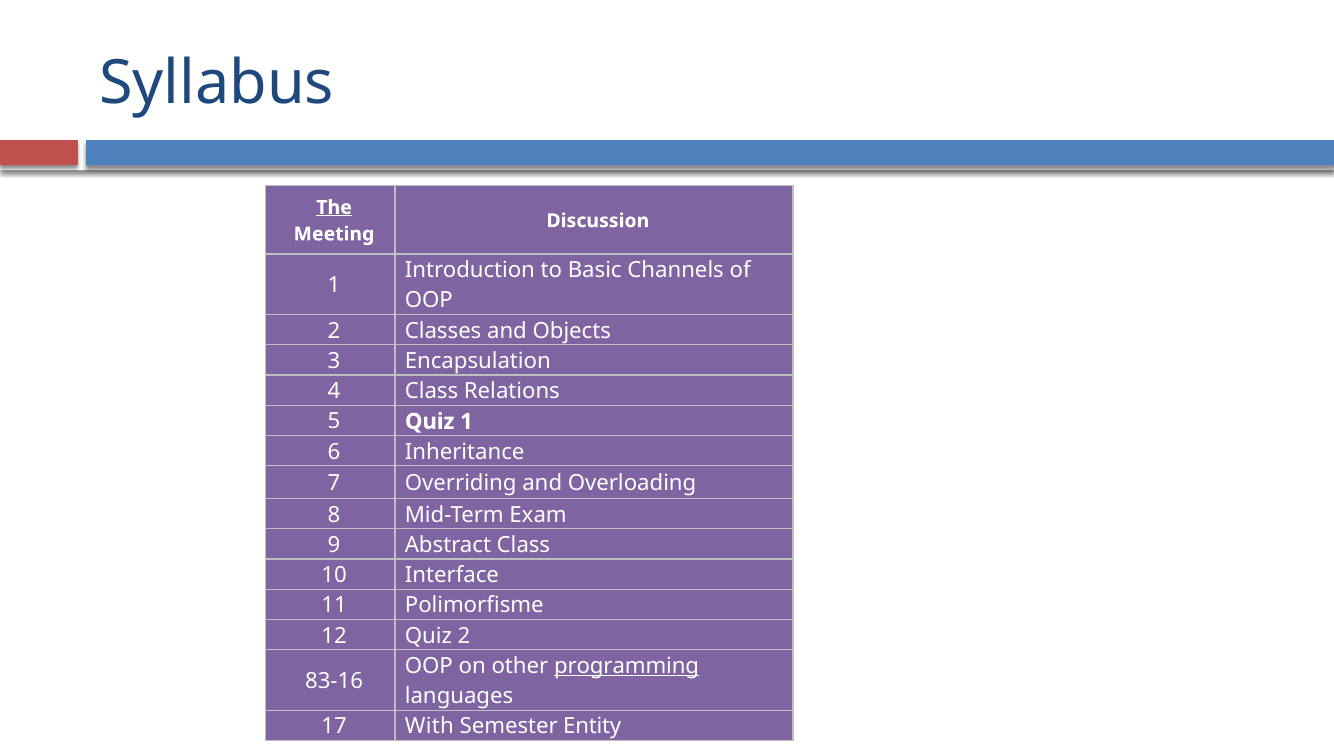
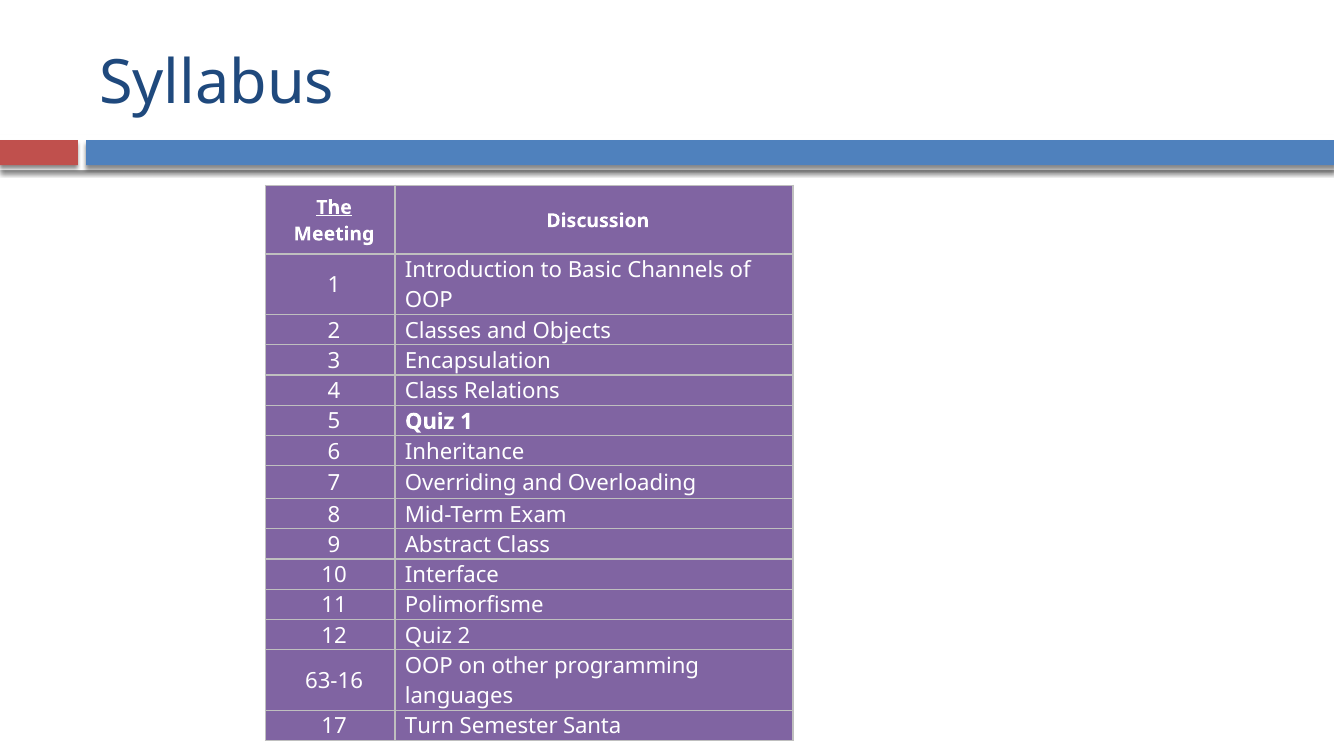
programming underline: present -> none (627, 666)
83-16: 83-16 -> 63-16 (334, 681)
With: With -> Turn (429, 726)
Entity: Entity -> Santa (592, 726)
